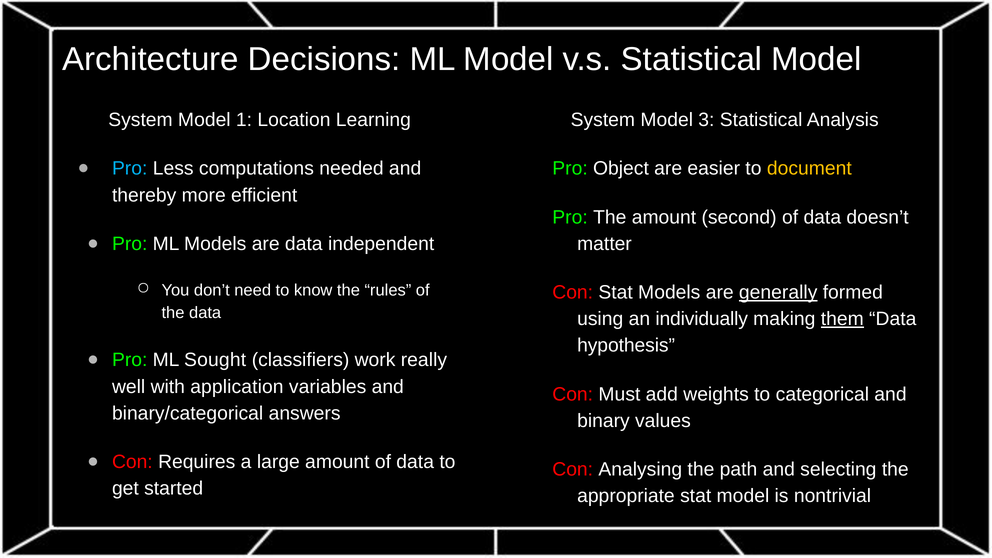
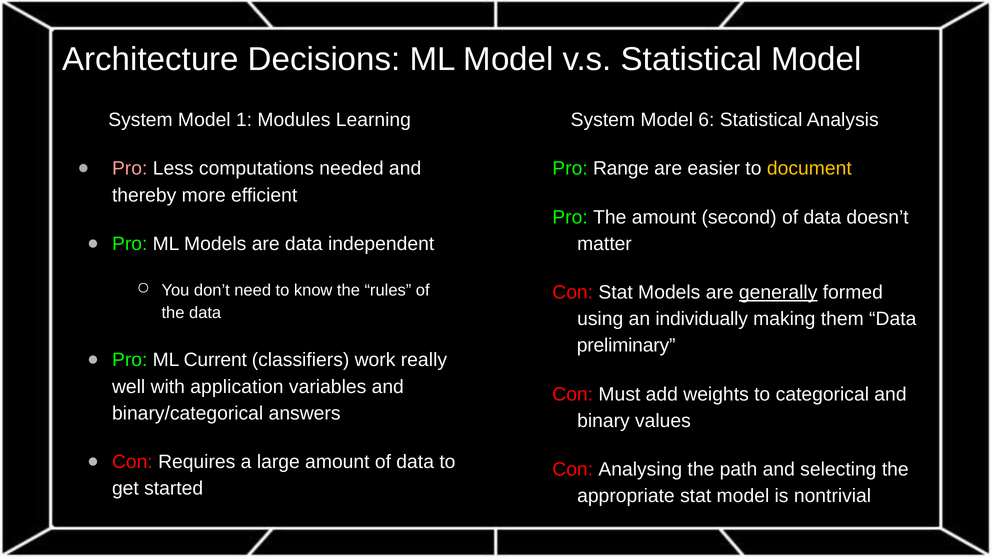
Location: Location -> Modules (294, 120)
3: 3 -> 6 (706, 120)
Pro colour: light blue -> pink (130, 169)
Object: Object -> Range (621, 169)
them underline: present -> none (842, 319)
hypothesis: hypothesis -> preliminary (626, 346)
Sought: Sought -> Current (215, 360)
